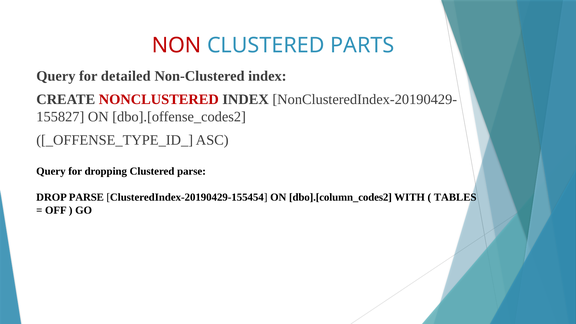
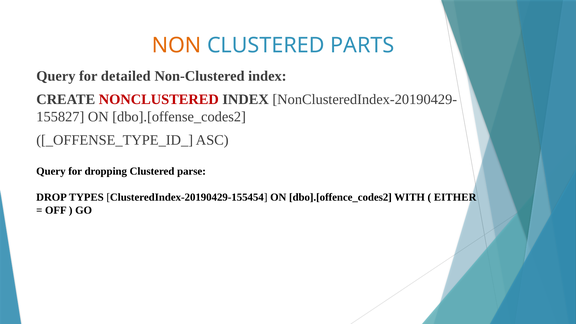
NON colour: red -> orange (177, 45)
DROP PARSE: PARSE -> TYPES (86, 197)
dbo].[column_codes2: dbo].[column_codes2 -> dbo].[offence_codes2 (340, 197)
TABLES: TABLES -> EITHER (455, 197)
